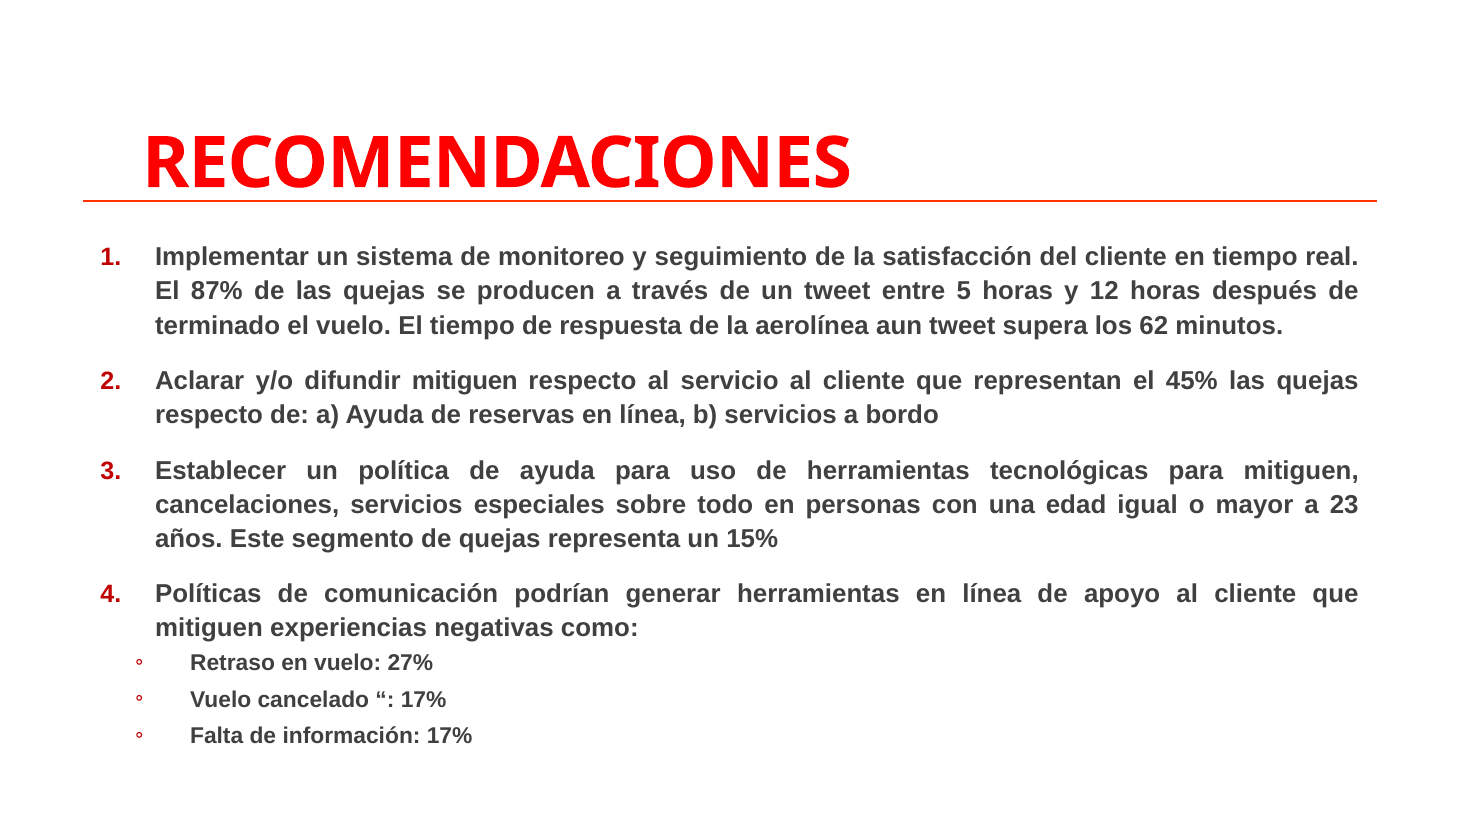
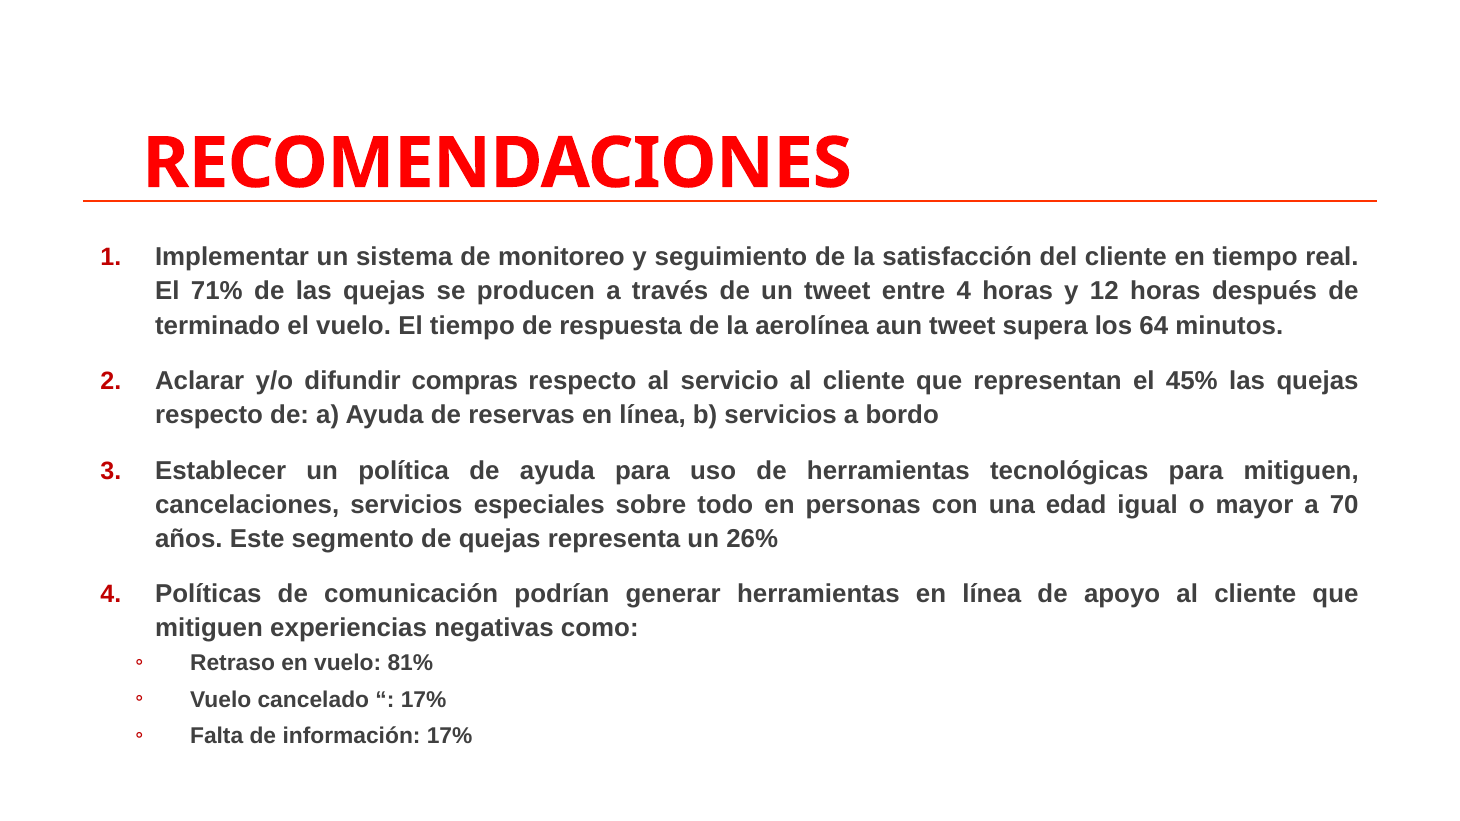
87%: 87% -> 71% (217, 291)
entre 5: 5 -> 4 (964, 291)
62: 62 -> 64 (1154, 326)
difundir mitiguen: mitiguen -> compras (465, 381)
23: 23 -> 70 (1344, 505)
15%: 15% -> 26% (752, 539)
27%: 27% -> 81% (410, 664)
